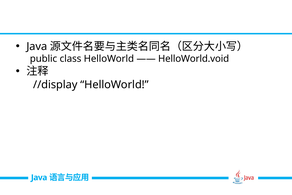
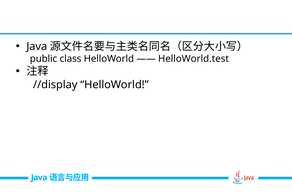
HelloWorld.void: HelloWorld.void -> HelloWorld.test (194, 59)
